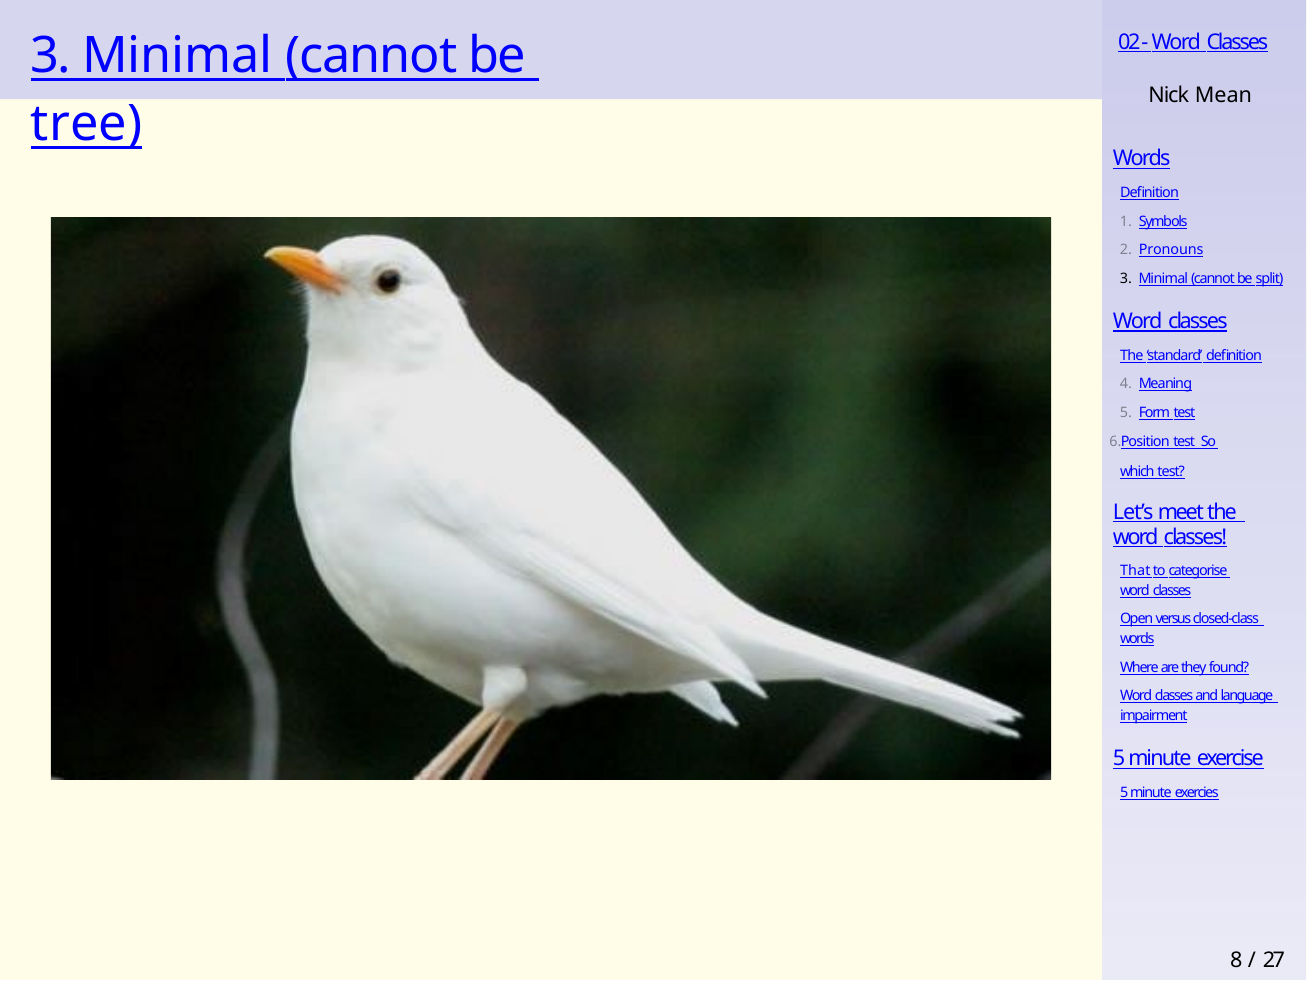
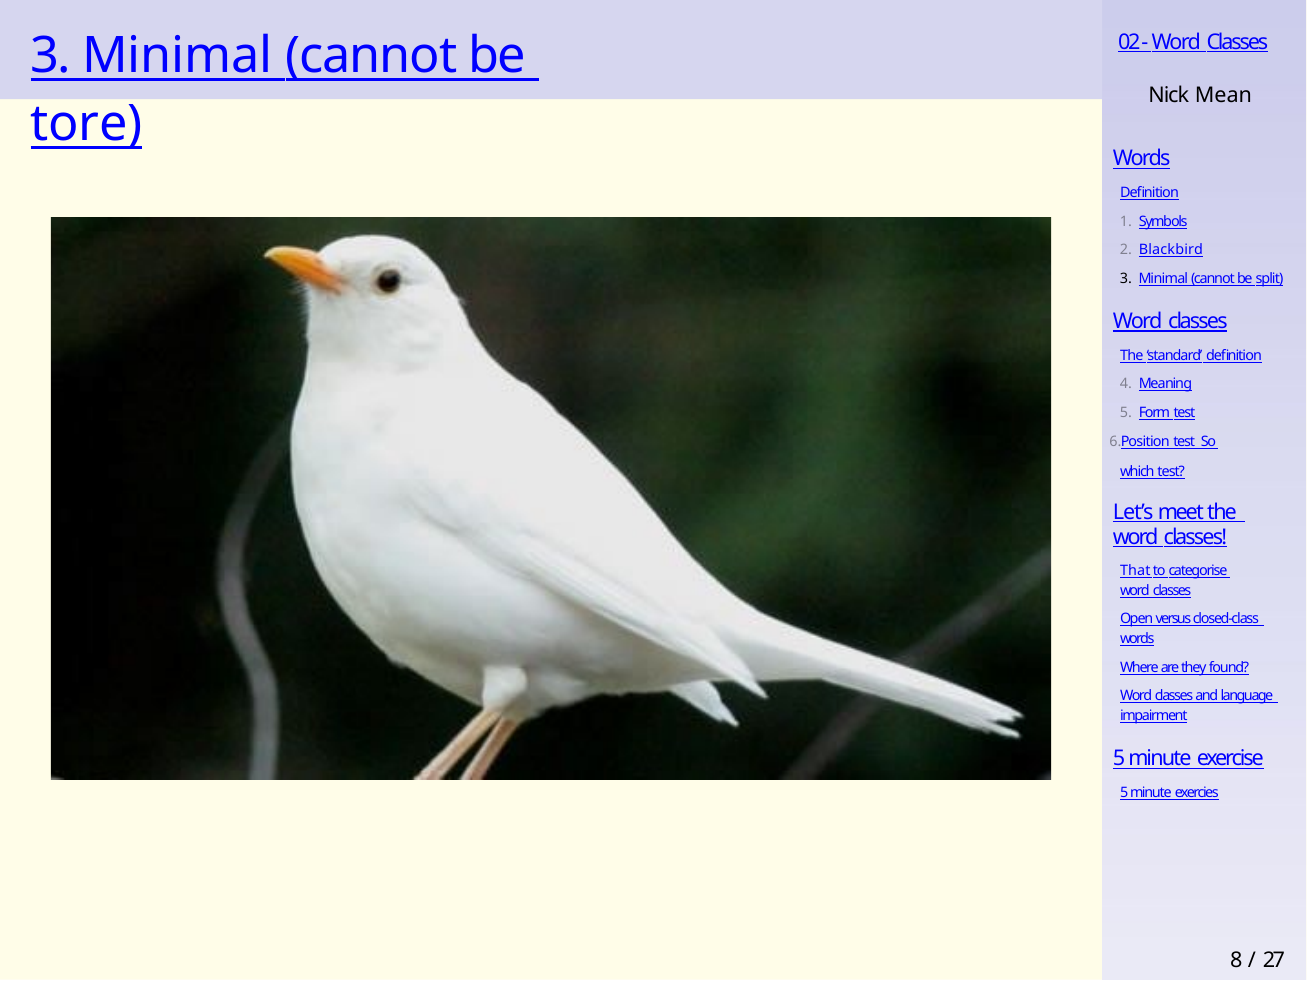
tree: tree -> tore (87, 124)
Pronouns: Pronouns -> Blackbird (1171, 250)
